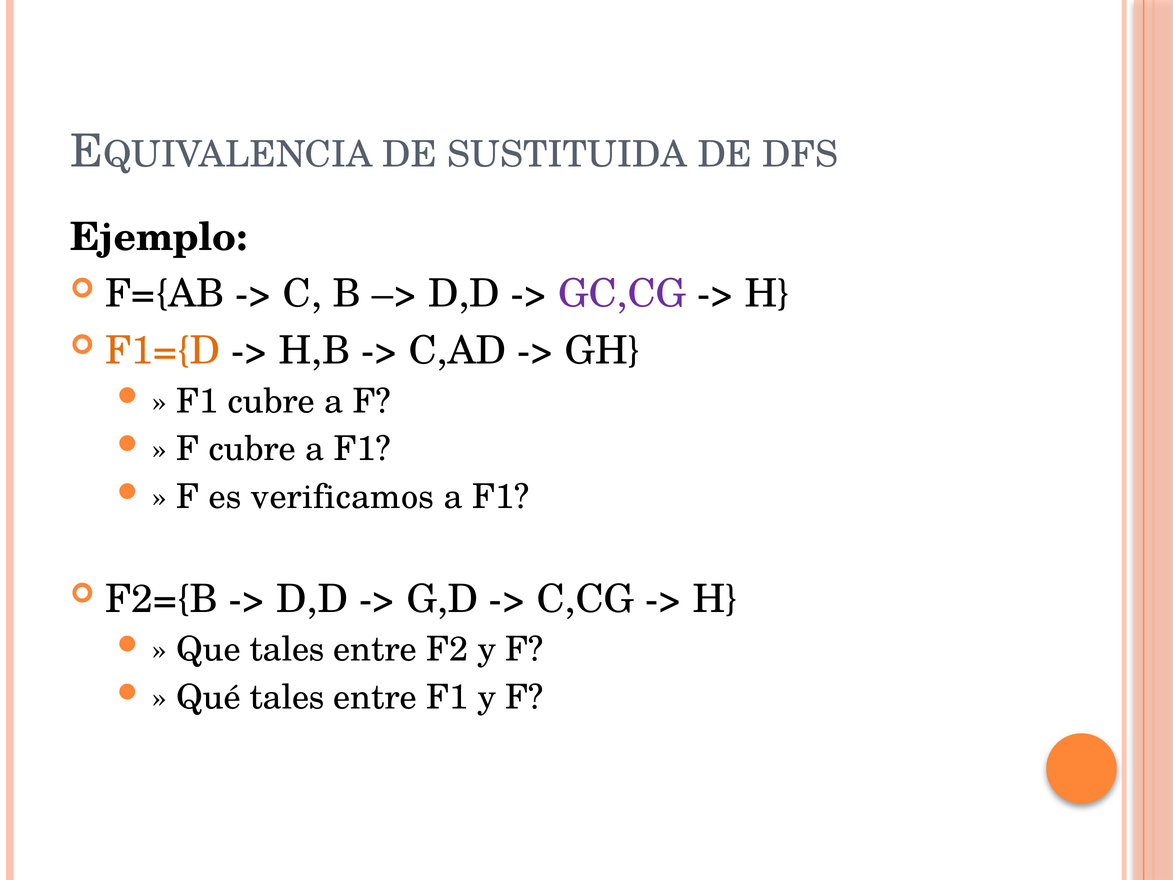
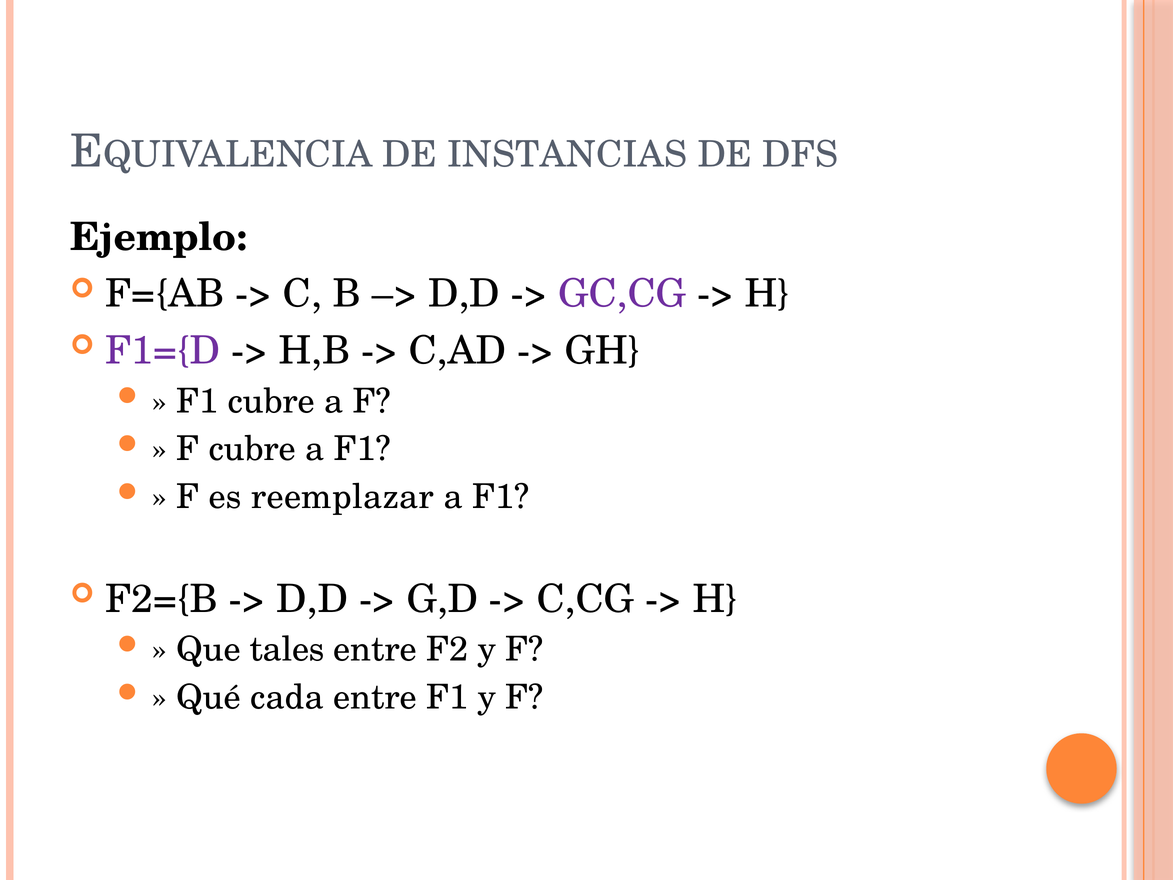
SUSTITUIDA: SUSTITUIDA -> INSTANCIAS (567, 155)
F1={D colour: orange -> purple (163, 351)
verificamos: verificamos -> reemplazar (343, 497)
Qué tales: tales -> cada (287, 697)
